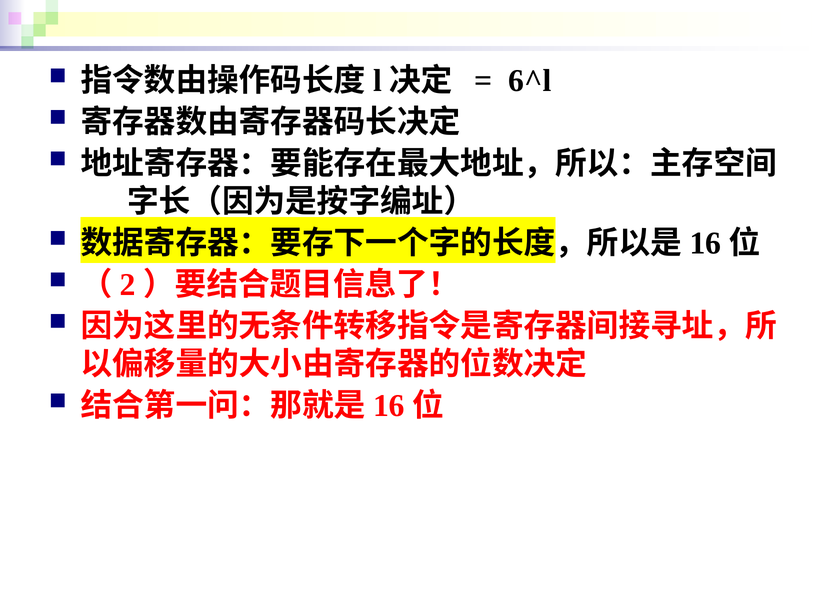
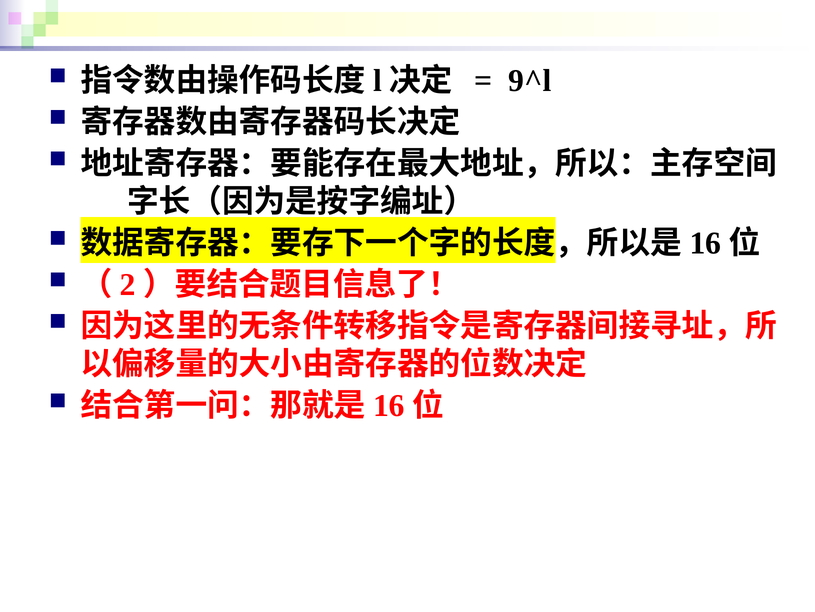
6^l: 6^l -> 9^l (530, 81)
